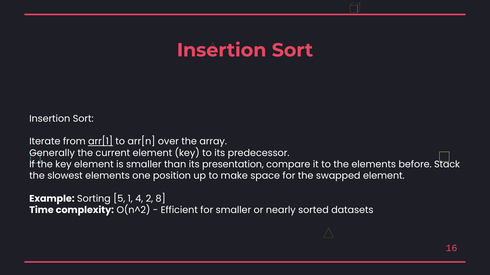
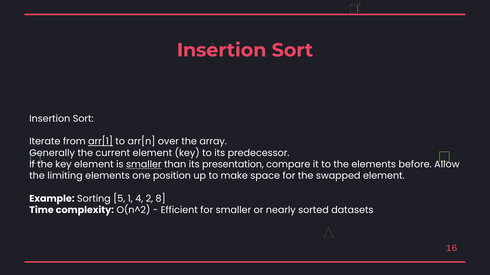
smaller underline: none -> present (144, 165)
Stack: Stack -> Allow (447, 165)
slowest: slowest -> limiting (65, 176)
